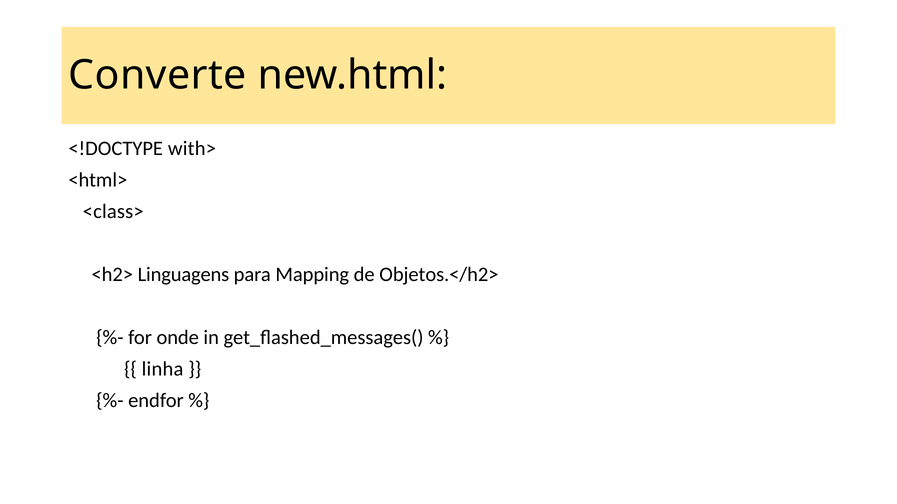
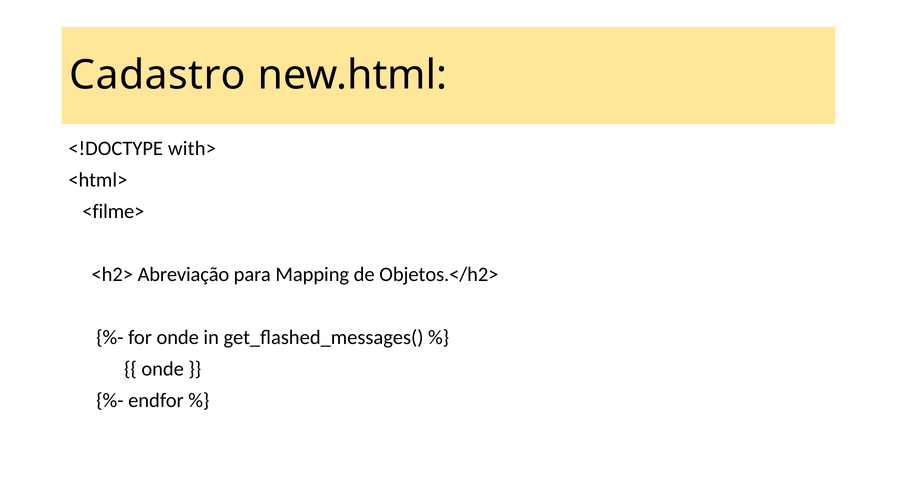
Converte: Converte -> Cadastro (157, 75)
<class>: <class> -> <filme> (113, 212)
Linguagens: Linguagens -> Abreviação (183, 275)
linha: linha -> onde (163, 369)
